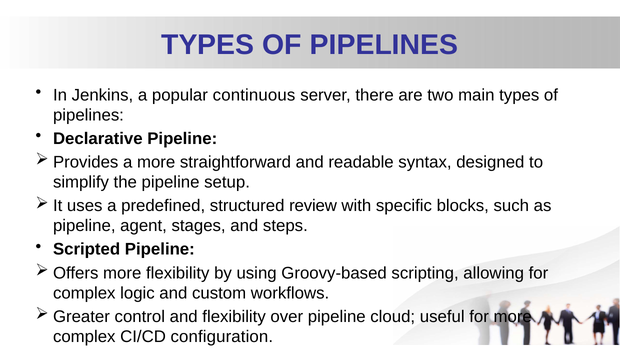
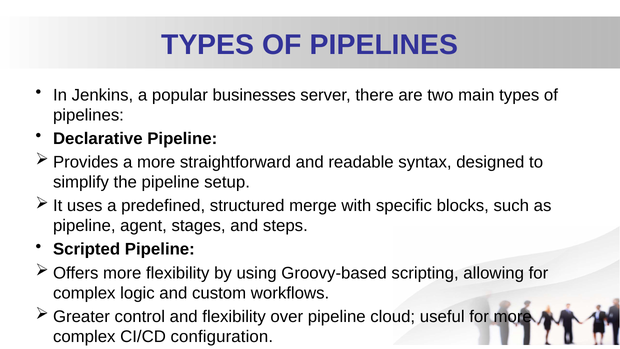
continuous: continuous -> businesses (254, 95)
review: review -> merge (313, 206)
